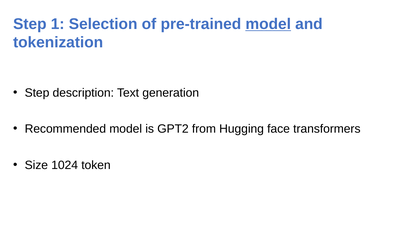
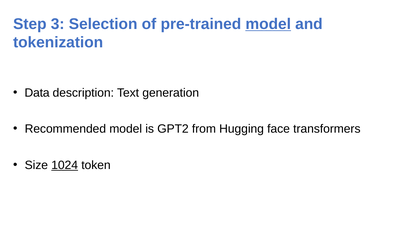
1: 1 -> 3 (58, 24)
Step: Step -> Data (37, 93)
1024 underline: none -> present (65, 165)
